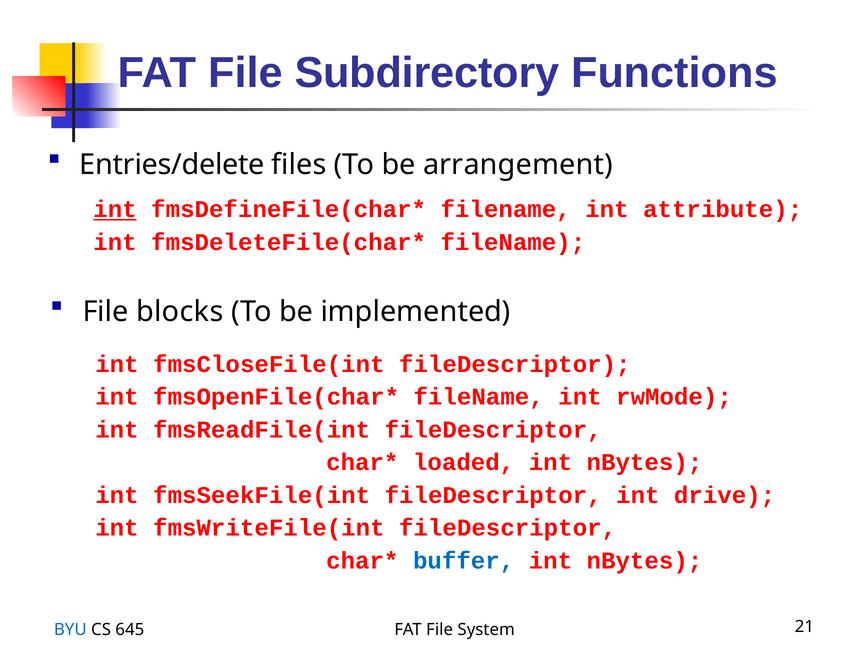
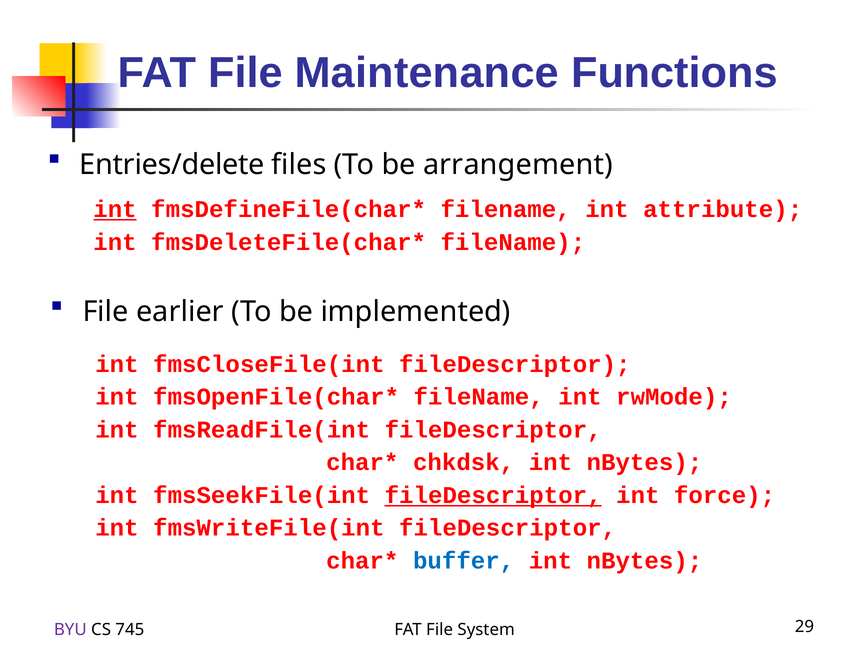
Subdirectory: Subdirectory -> Maintenance (427, 73)
blocks: blocks -> earlier (180, 311)
loaded: loaded -> chkdsk (464, 462)
fileDescriptor underline: none -> present (493, 495)
drive: drive -> force (725, 495)
BYU colour: blue -> purple (70, 629)
645: 645 -> 745 (130, 629)
21: 21 -> 29 (804, 626)
